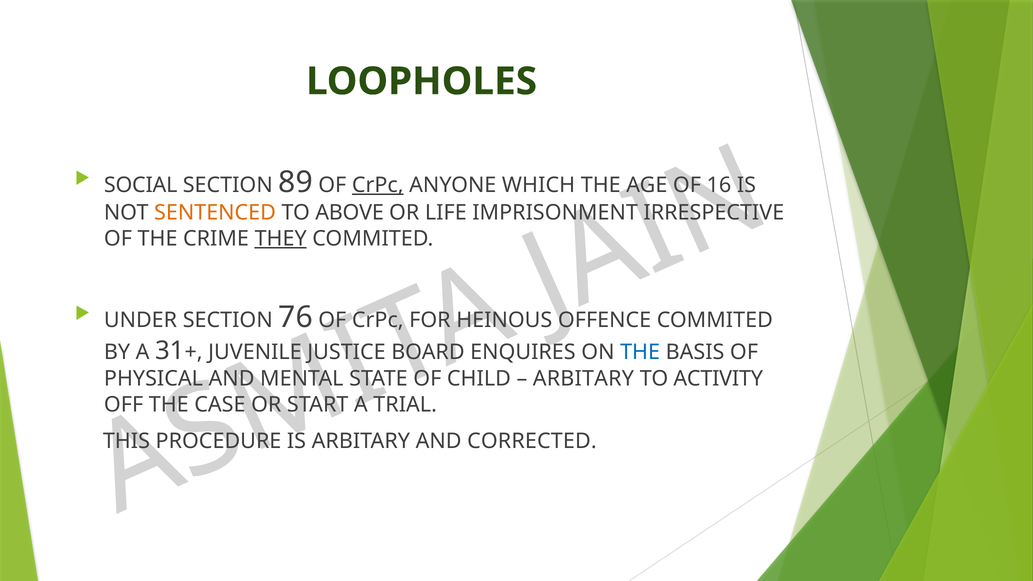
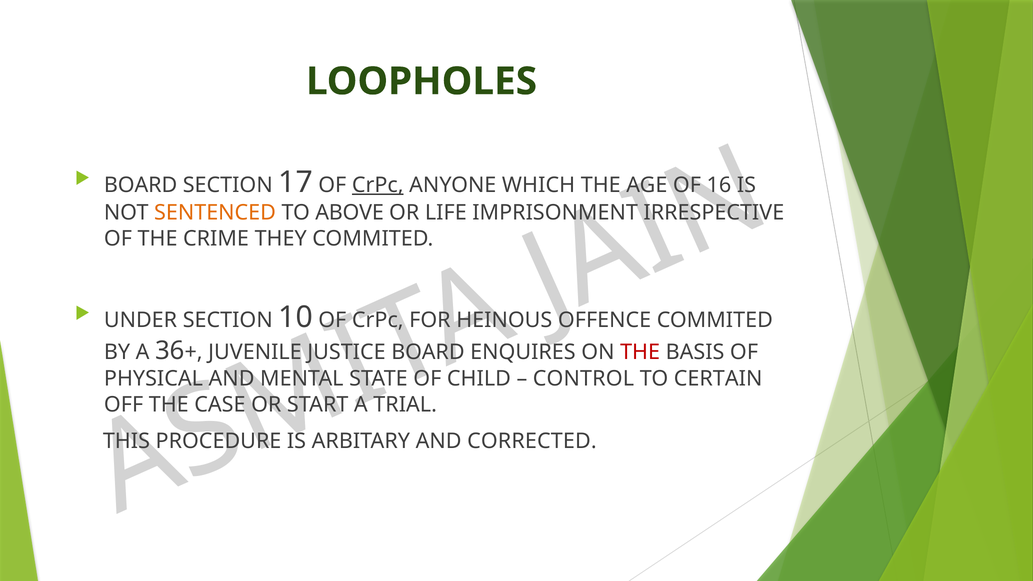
SOCIAL: SOCIAL -> BOARD (141, 185)
89: 89 -> 17 (296, 182)
THEY underline: present -> none (281, 239)
76: 76 -> 10 (296, 317)
31: 31 -> 36 (170, 351)
THE colour: blue -> red (640, 352)
ARBITARY: ARBITARY -> CONTROL (583, 379)
ACTIVITY: ACTIVITY -> CERTAIN (718, 379)
